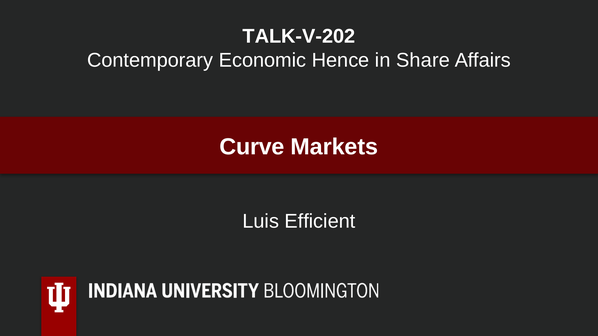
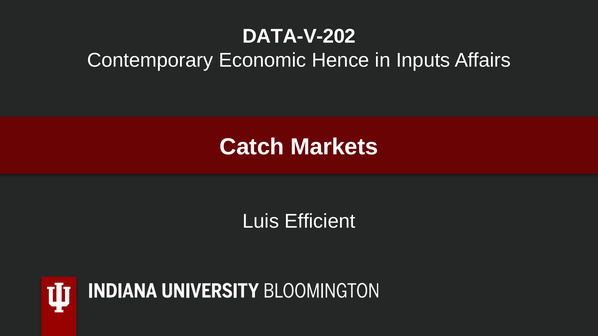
TALK-V-202: TALK-V-202 -> DATA-V-202 (299, 36)
Share: Share -> Inputs (423, 60)
Curve: Curve -> Catch (252, 147)
